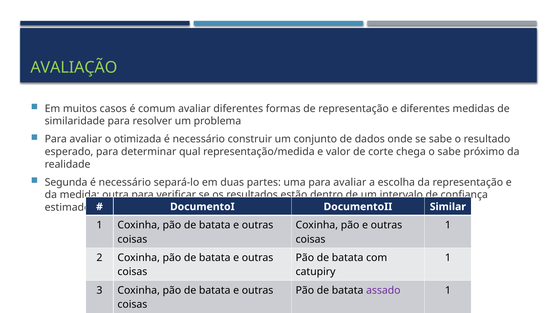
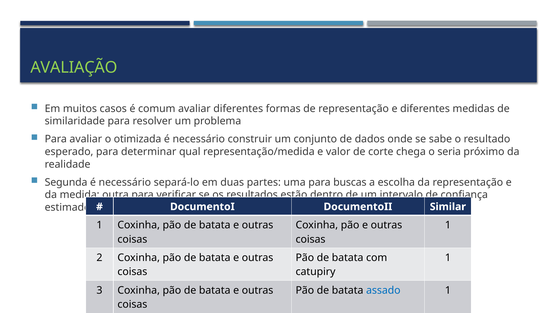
o sabe: sabe -> seria (449, 152)
uma para avaliar: avaliar -> buscas (350, 183)
assado colour: purple -> blue (383, 291)
